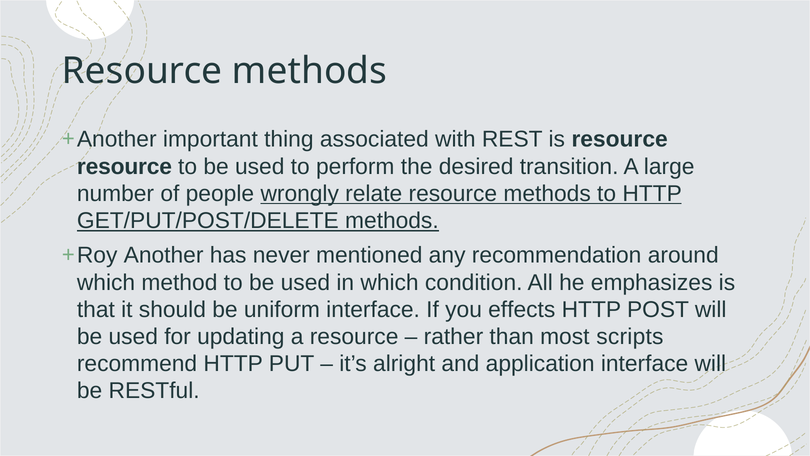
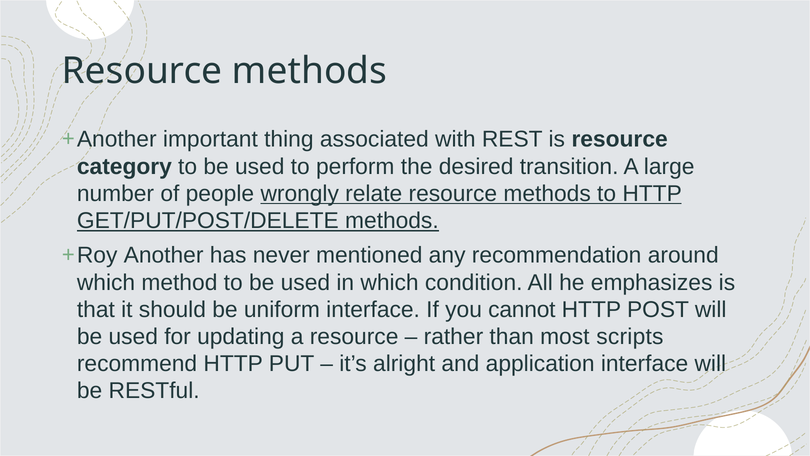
resource: resource -> category (124, 166)
effects: effects -> cannot (522, 309)
